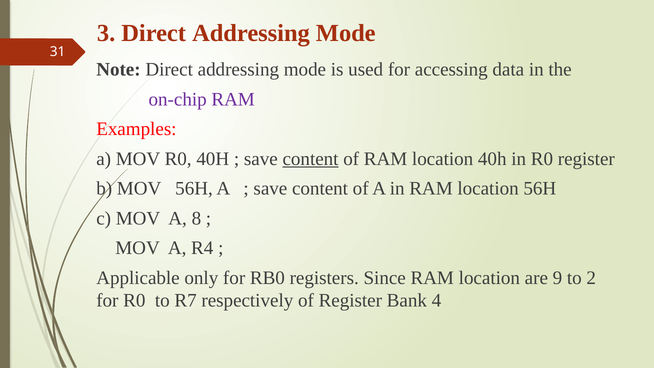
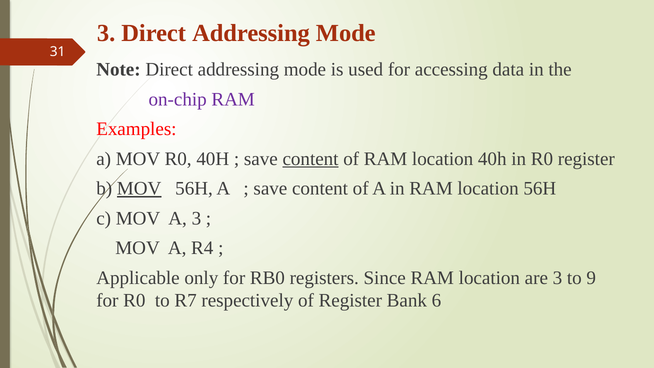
MOV underline: none -> present (139, 188)
A 8: 8 -> 3 (196, 218)
are 9: 9 -> 3 (557, 278)
2: 2 -> 9 (591, 278)
4: 4 -> 6 (436, 301)
